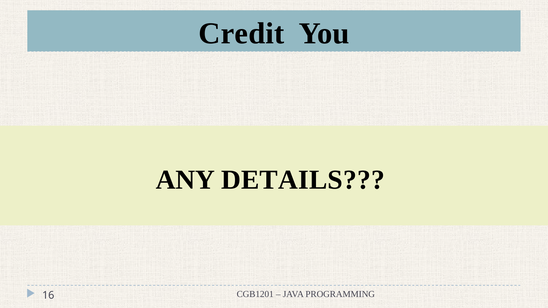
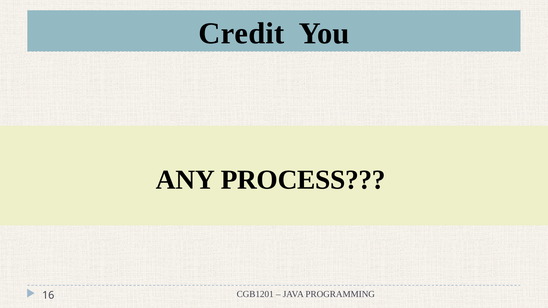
DETAILS: DETAILS -> PROCESS (303, 180)
